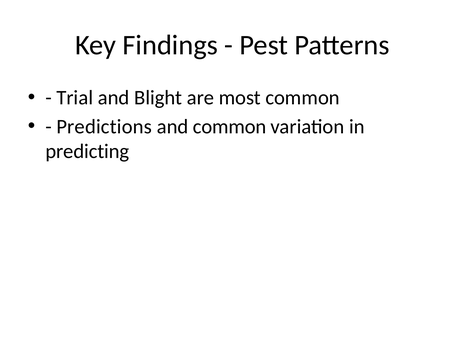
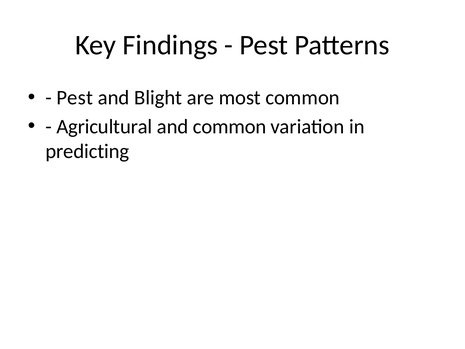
Trial: Trial -> Pest (75, 98)
Predictions: Predictions -> Agricultural (104, 126)
